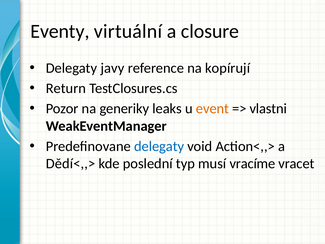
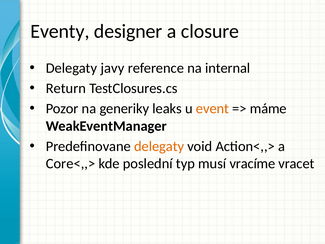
virtuální: virtuální -> designer (128, 31)
kopírují: kopírují -> internal (228, 68)
vlastni: vlastni -> máme (268, 109)
delegaty colour: blue -> orange (159, 146)
Dědí<,,>: Dědí<,,> -> Core<,,> (71, 163)
